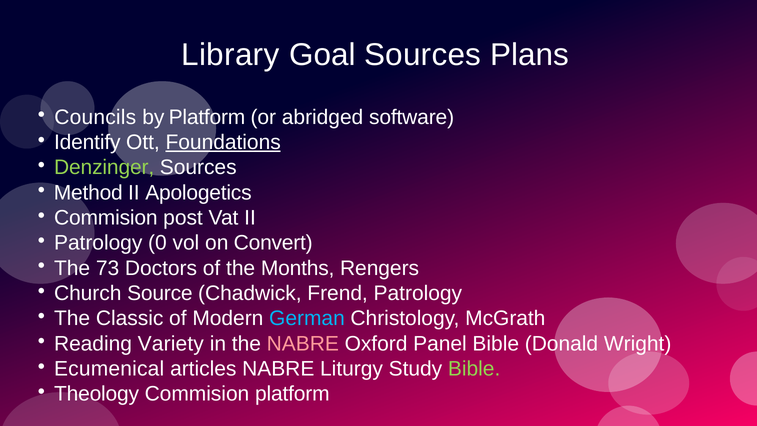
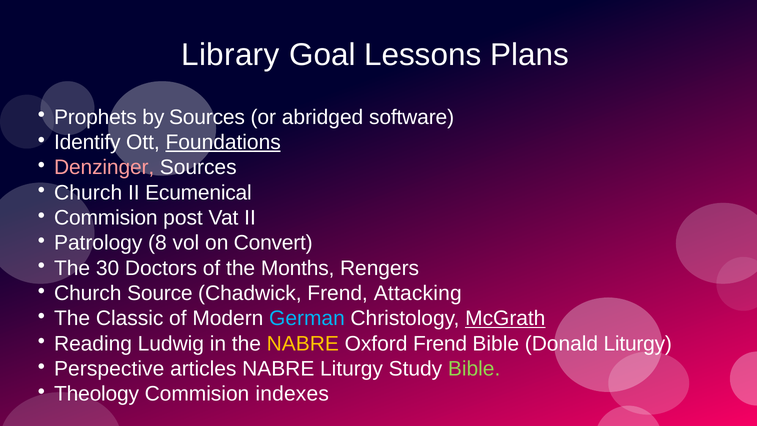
Goal Sources: Sources -> Lessons (423, 55)
Councils: Councils -> Prophets (95, 117)
by Platform: Platform -> Sources (207, 117)
Denzinger colour: light green -> pink (104, 167)
Method: Method -> Church (88, 193)
Apologetics: Apologetics -> Ecumenical (198, 193)
0: 0 -> 8 (157, 243)
73: 73 -> 30 (108, 268)
Frend Patrology: Patrology -> Attacking (418, 293)
McGrath underline: none -> present (505, 318)
Variety: Variety -> Ludwig (171, 344)
NABRE colour: pink -> yellow (303, 344)
Oxford Panel: Panel -> Frend (440, 344)
Donald Wright: Wright -> Liturgy (638, 344)
Ecumenical: Ecumenical -> Perspective (109, 369)
Commision platform: platform -> indexes (292, 394)
